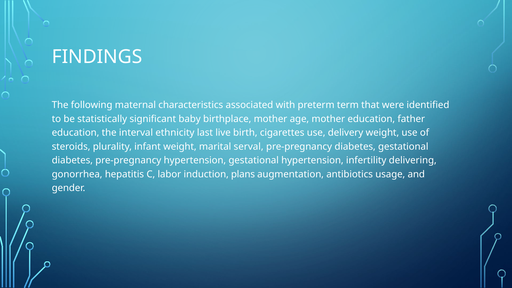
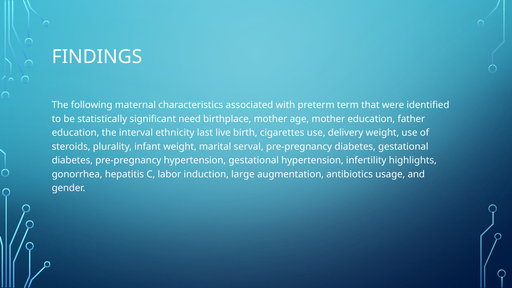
baby: baby -> need (190, 119)
delivering: delivering -> highlights (413, 160)
plans: plans -> large (243, 174)
